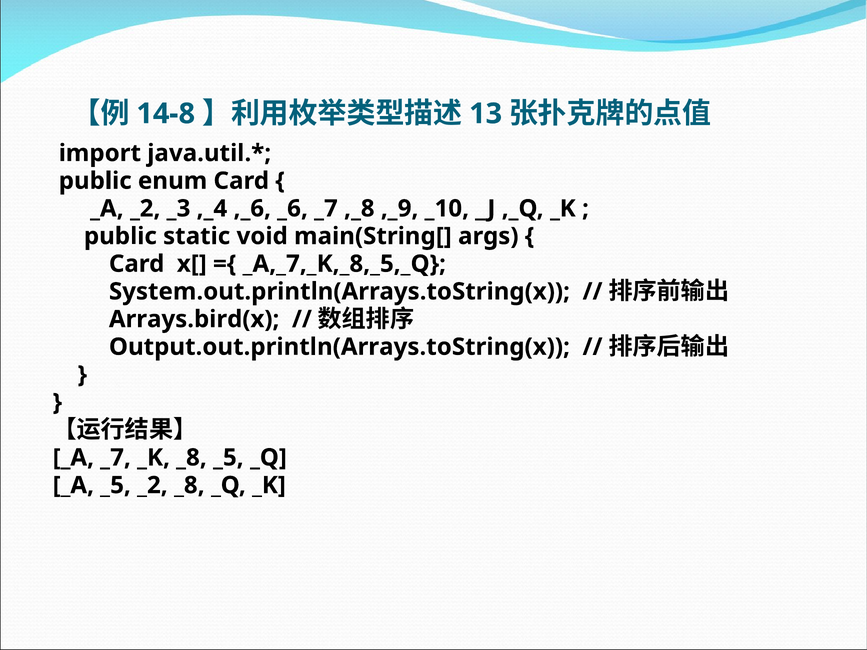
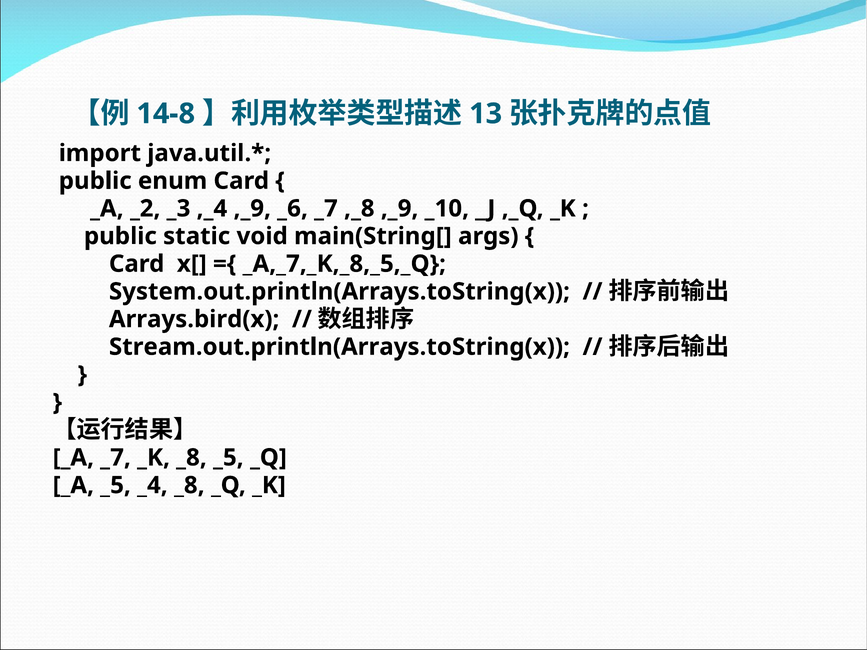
,_4 ,_6: ,_6 -> ,_9 (252, 209)
Output.out.println(Arrays.toString(x: Output.out.println(Arrays.toString(x -> Stream.out.println(Arrays.toString(x (339, 347)
_5 _2: _2 -> _4 (152, 485)
